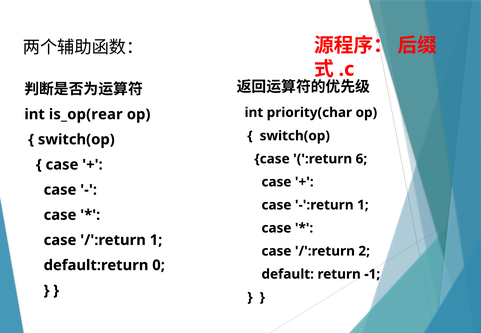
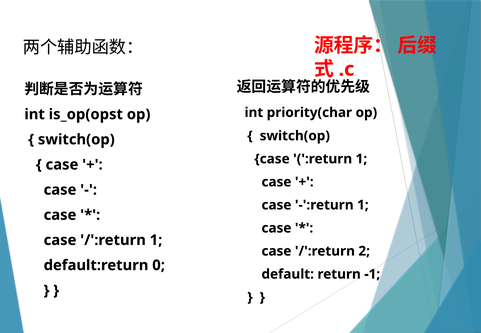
is_op(rear: is_op(rear -> is_op(opst (86, 114)
:return 6: 6 -> 1 (361, 159)
